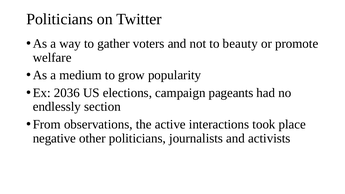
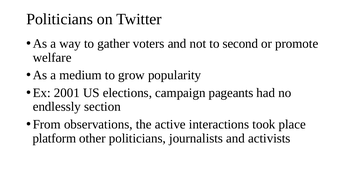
beauty: beauty -> second (240, 44)
2036: 2036 -> 2001 (67, 93)
negative: negative -> platform (54, 138)
